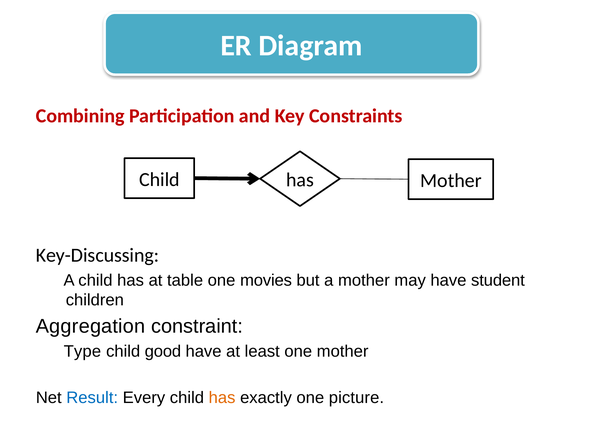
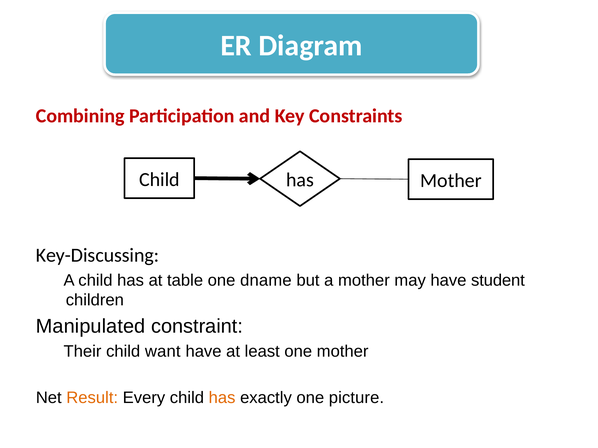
movies: movies -> dname (266, 281)
Aggregation: Aggregation -> Manipulated (91, 327)
Type: Type -> Their (82, 352)
good: good -> want (163, 352)
Result colour: blue -> orange (92, 398)
